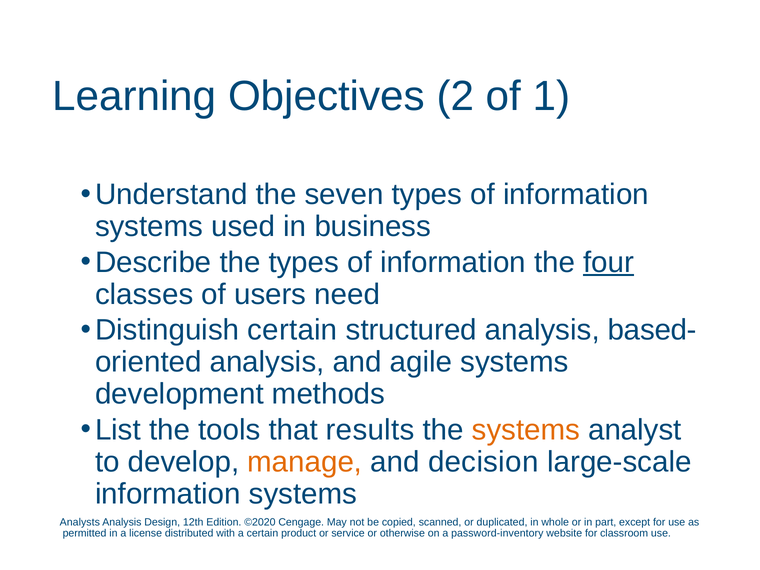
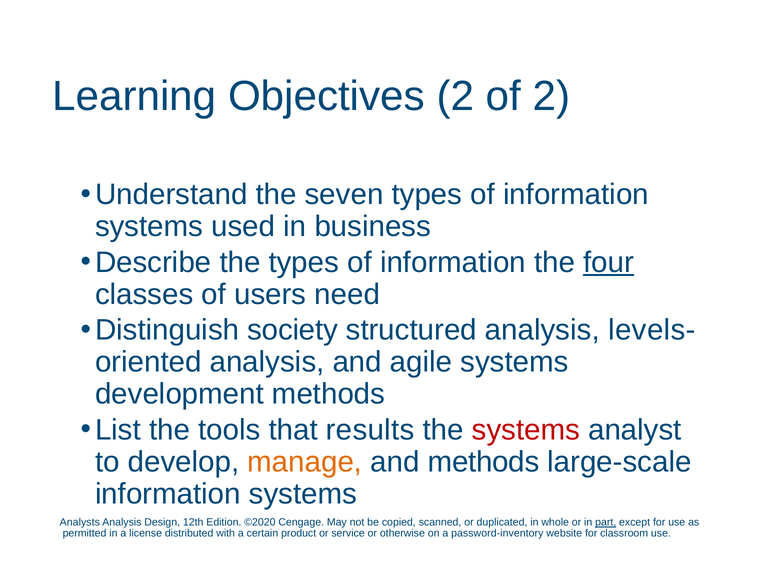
of 1: 1 -> 2 (551, 96)
Distinguish certain: certain -> society (293, 330)
based-: based- -> levels- (652, 330)
systems colour: orange -> red (526, 430)
and decision: decision -> methods (484, 462)
part underline: none -> present (606, 523)
